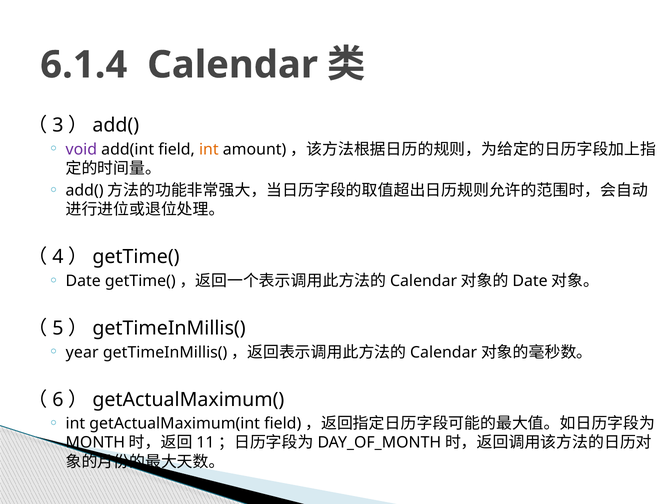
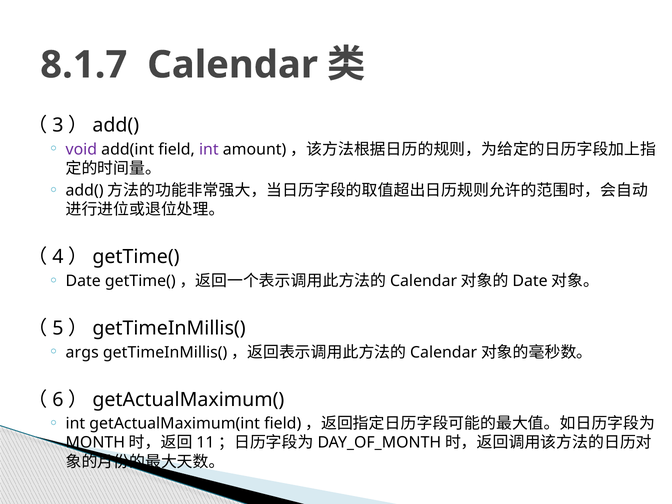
6.1.4: 6.1.4 -> 8.1.7 (84, 65)
int colour: orange -> purple (209, 149)
year: year -> args (82, 352)
